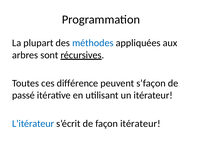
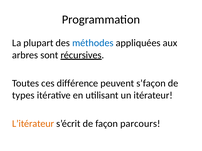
passé: passé -> types (23, 96)
L’itérateur colour: blue -> orange (33, 124)
façon itérateur: itérateur -> parcours (140, 124)
